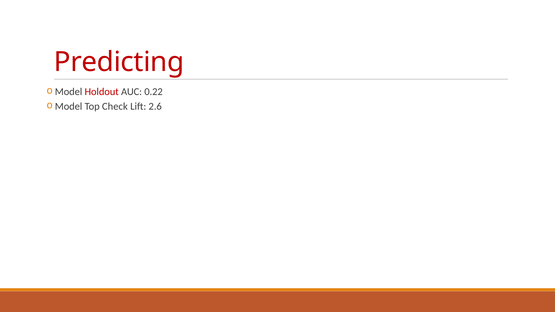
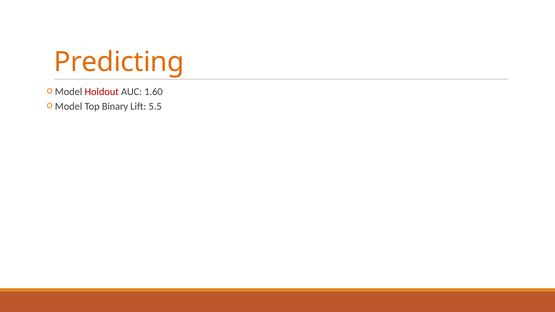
Predicting colour: red -> orange (119, 62)
0.22: 0.22 -> 1.60 (154, 92)
Check: Check -> Binary (115, 106)
2.6: 2.6 -> 5.5 (155, 106)
